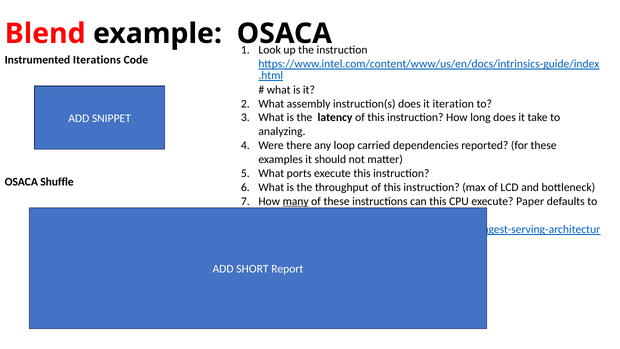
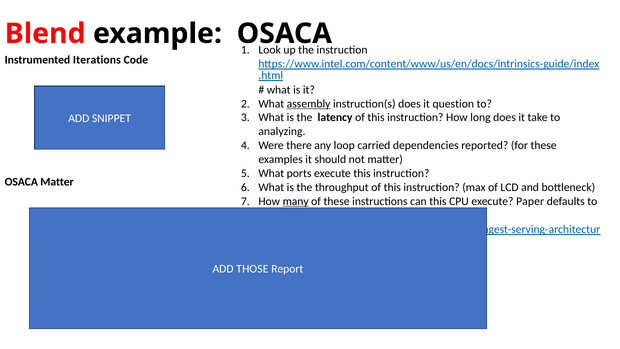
assembly underline: none -> present (309, 104)
iteration: iteration -> question (453, 104)
OSACA Shuffle: Shuffle -> Matter (57, 182)
SHORT: SHORT -> THOSE (252, 269)
